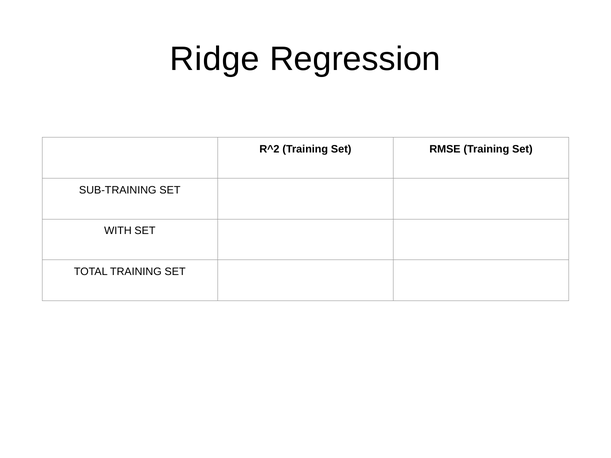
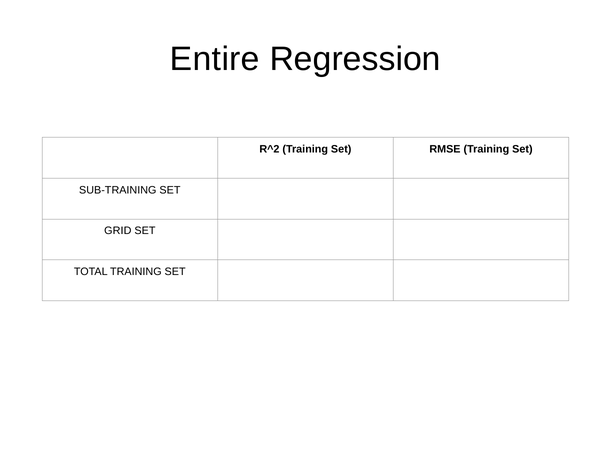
Ridge: Ridge -> Entire (215, 59)
WITH: WITH -> GRID (118, 231)
